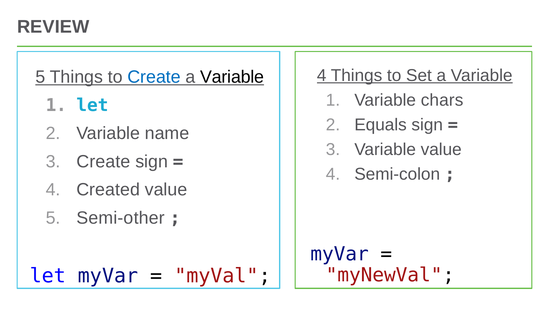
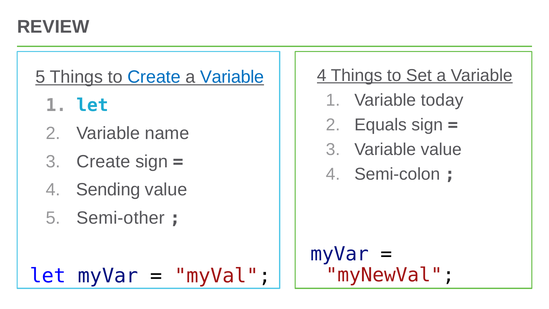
Variable colour: black -> blue (232, 77)
chars: chars -> today (442, 100)
Created: Created -> Sending (108, 190)
